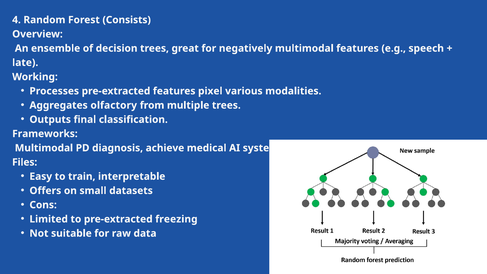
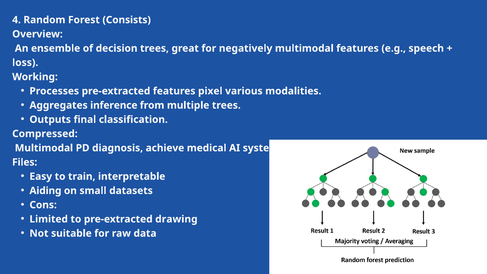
late: late -> loss (25, 63)
olfactory: olfactory -> inference (114, 105)
Frameworks: Frameworks -> Compressed (45, 134)
Offers: Offers -> Aiding (45, 191)
freezing: freezing -> drawing (176, 219)
